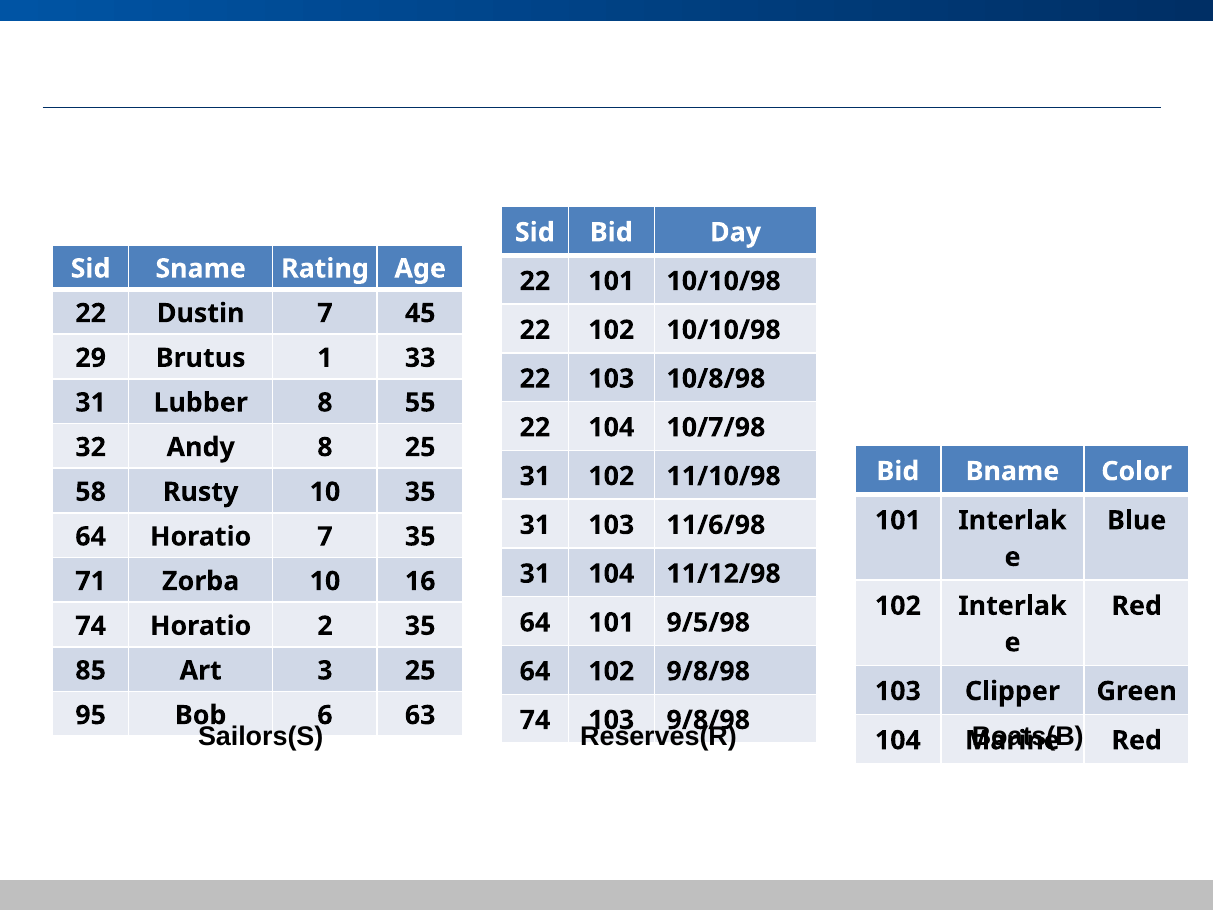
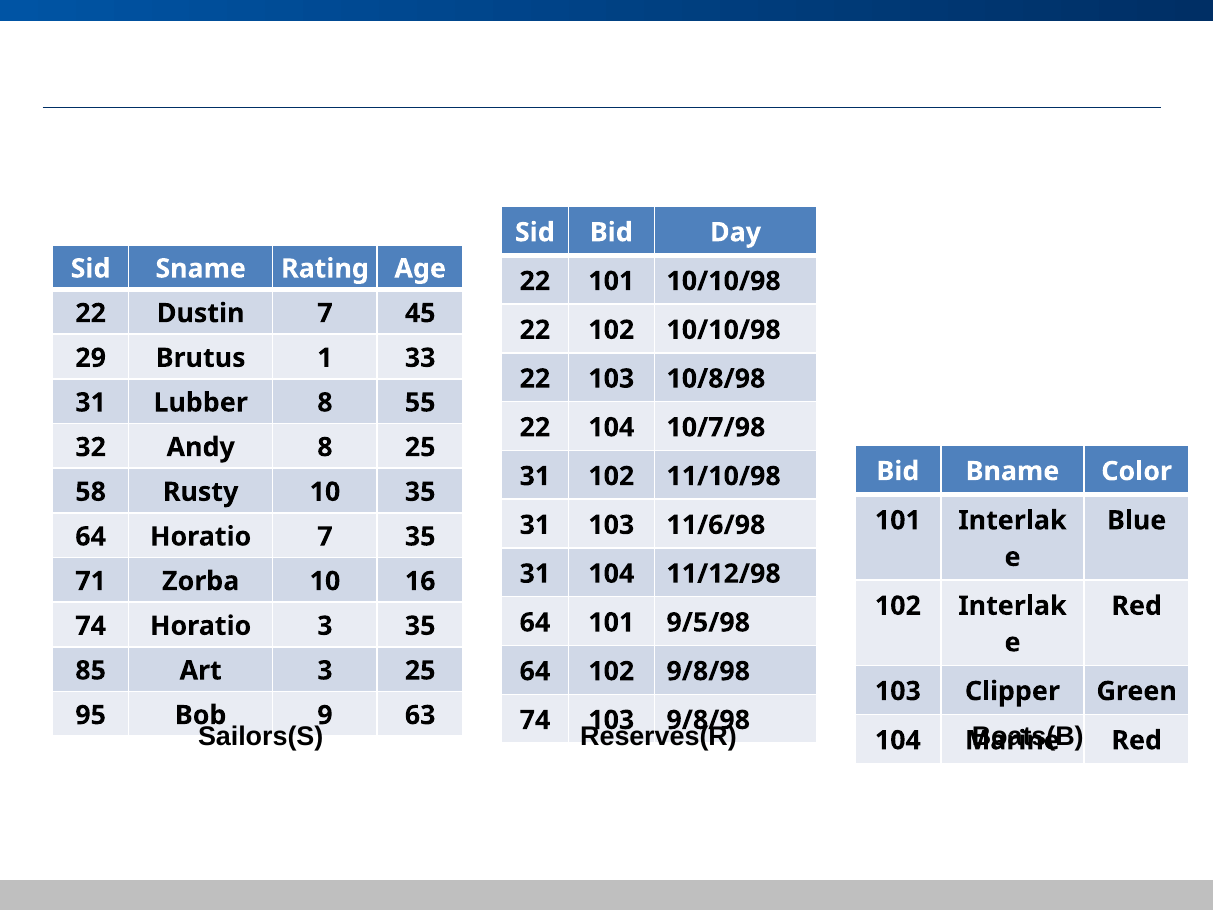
Horatio 2: 2 -> 3 (325, 626)
6: 6 -> 9 (325, 715)
